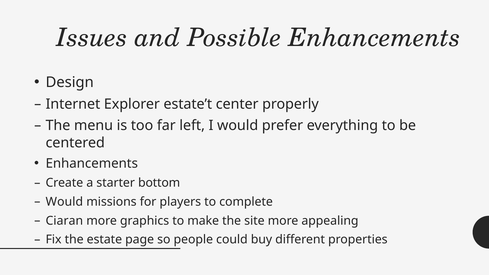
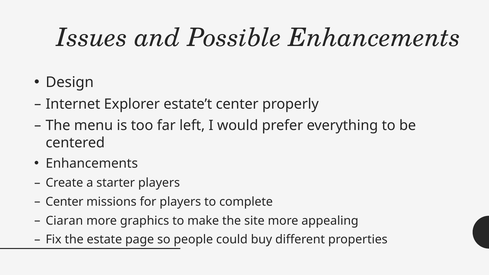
starter bottom: bottom -> players (159, 183)
Would: Would -> Center (64, 202)
